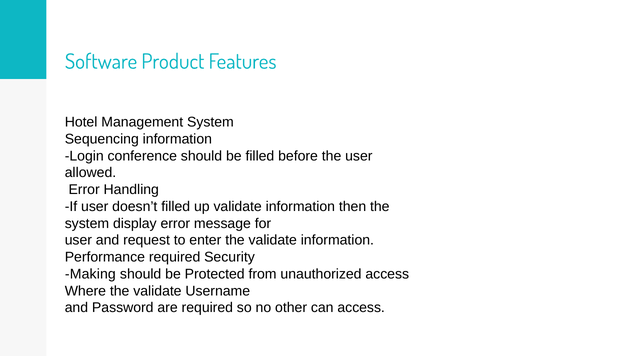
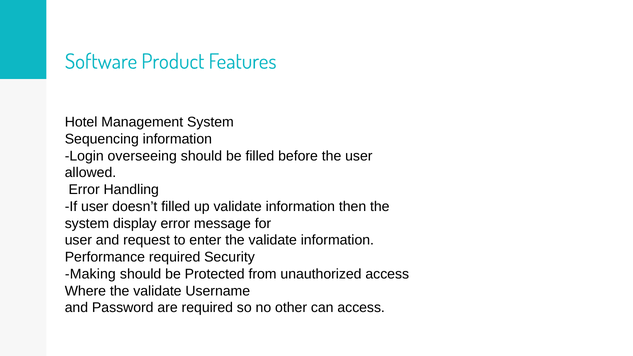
conference: conference -> overseeing (142, 156)
